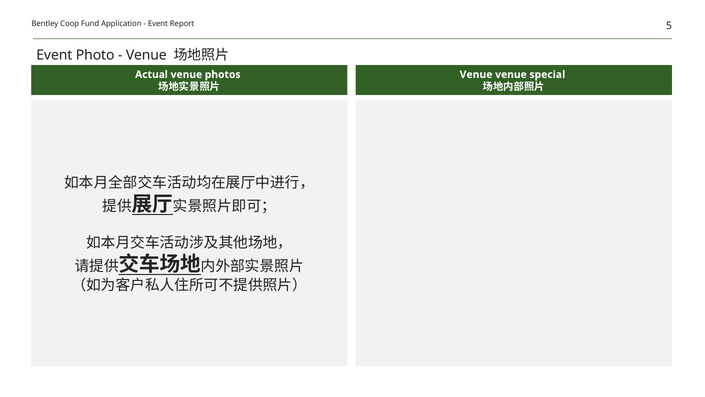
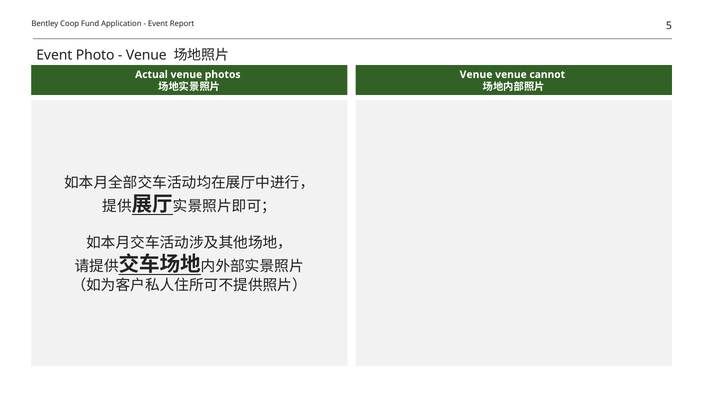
special: special -> cannot (547, 74)
